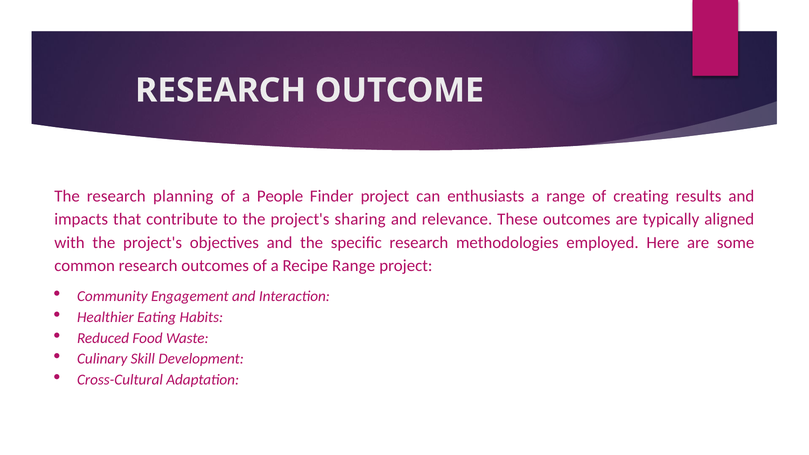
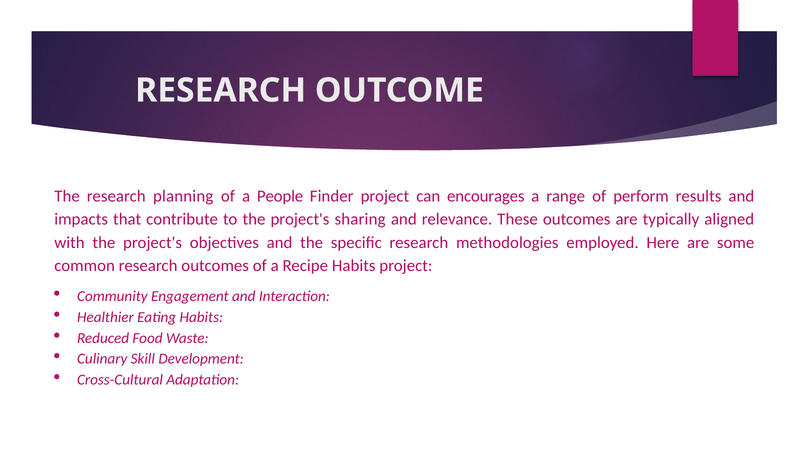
enthusiasts: enthusiasts -> encourages (486, 196)
creating: creating -> perform (641, 196)
Recipe Range: Range -> Habits (354, 266)
